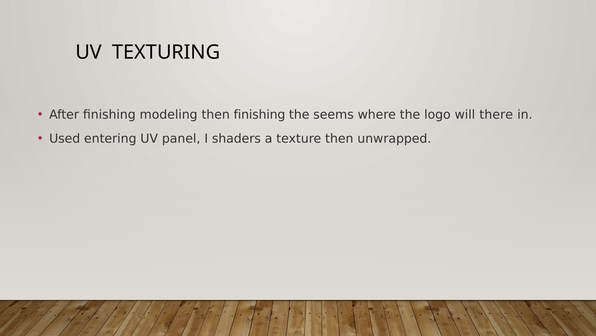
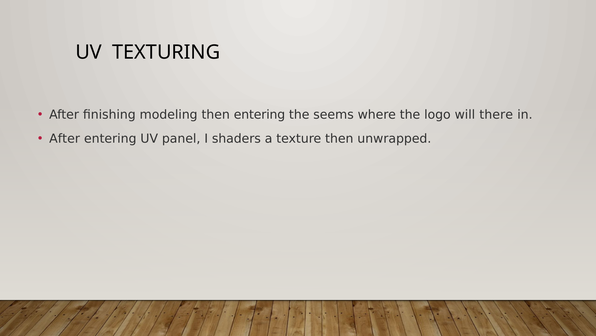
then finishing: finishing -> entering (259, 114)
Used: Used -> After (65, 138)
